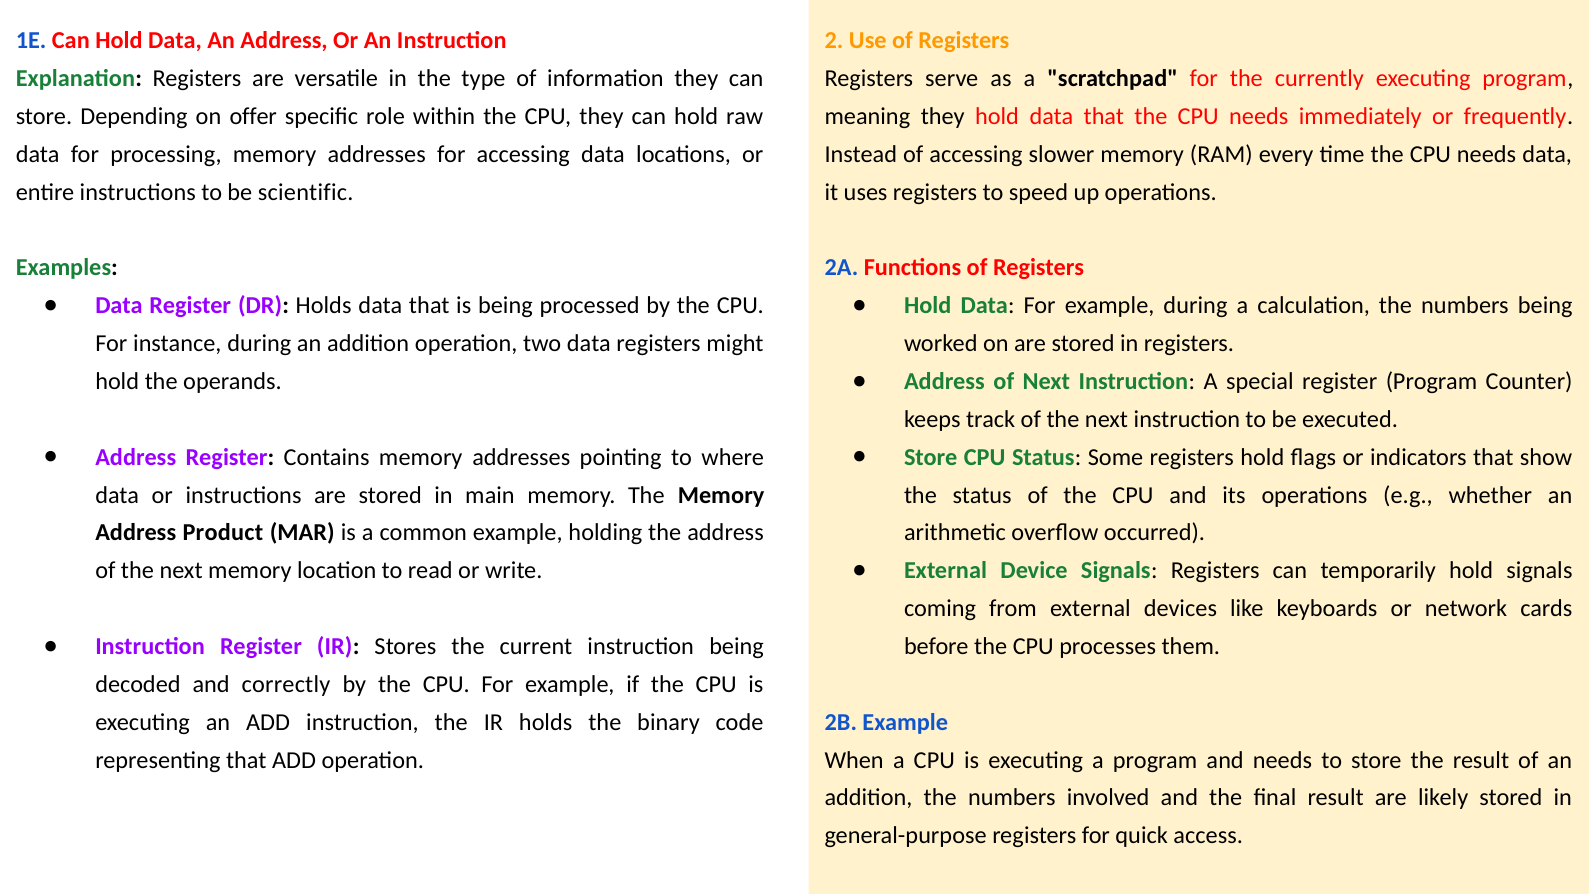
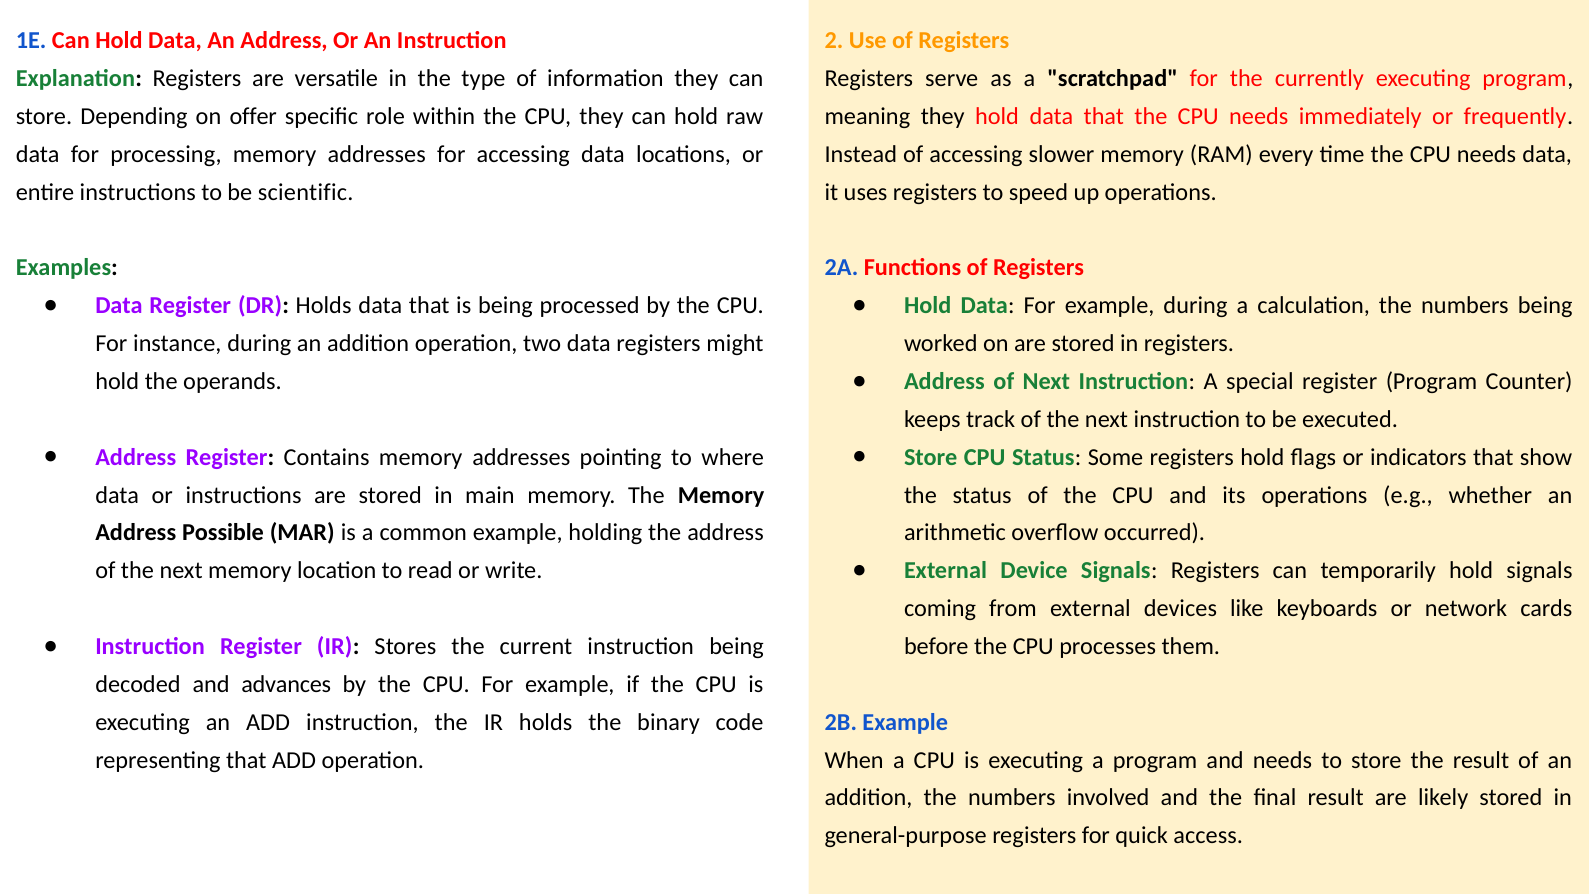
Product: Product -> Possible (223, 533)
correctly: correctly -> advances (286, 684)
